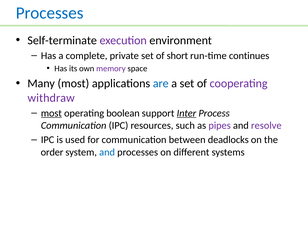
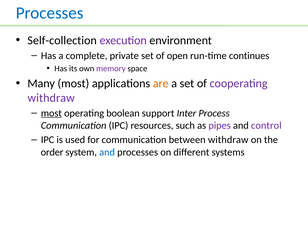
Self-terminate: Self-terminate -> Self-collection (62, 40)
short: short -> open (177, 56)
are colour: blue -> orange (161, 83)
Inter underline: present -> none (186, 113)
resolve: resolve -> control (266, 125)
between deadlocks: deadlocks -> withdraw (228, 140)
